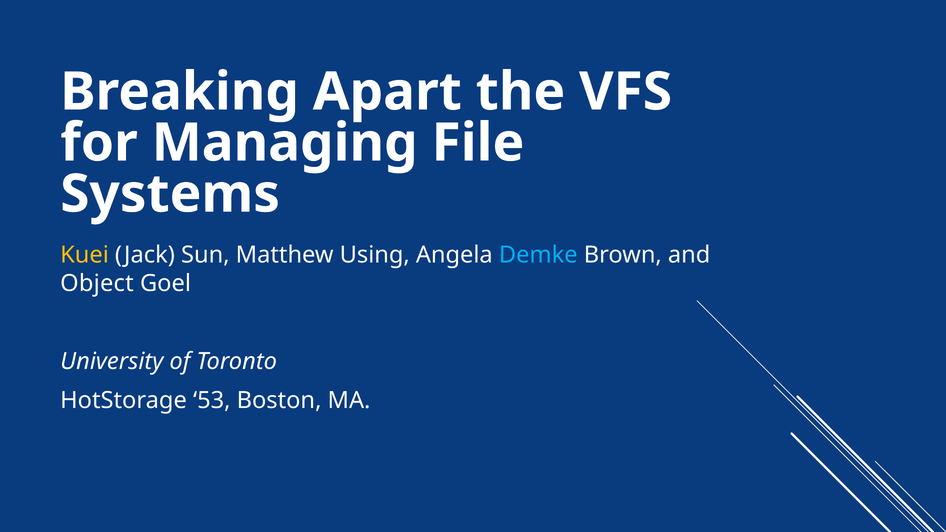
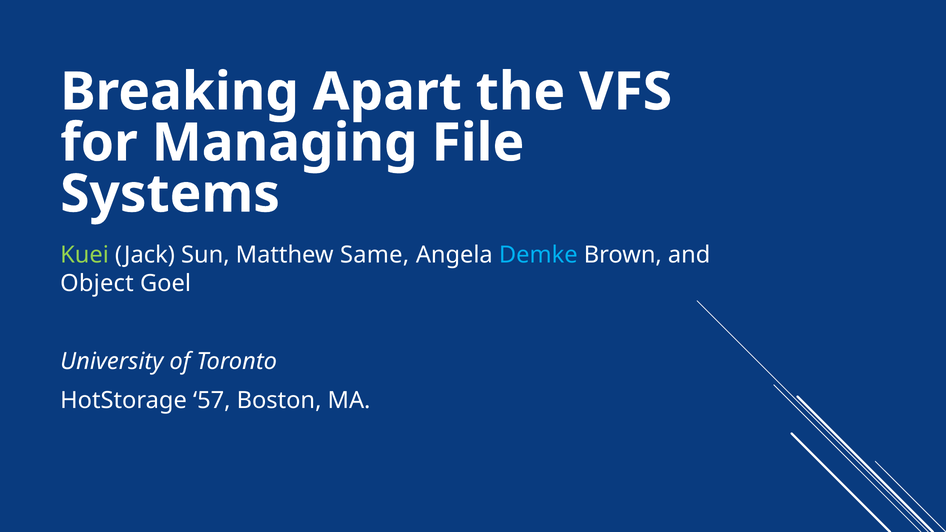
Kuei colour: yellow -> light green (85, 255)
Using: Using -> Same (375, 255)
53: 53 -> 57 (212, 401)
